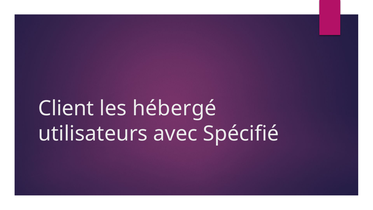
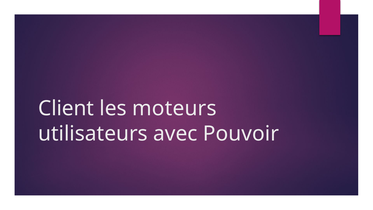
hébergé: hébergé -> moteurs (174, 108)
Spécifié: Spécifié -> Pouvoir (241, 134)
